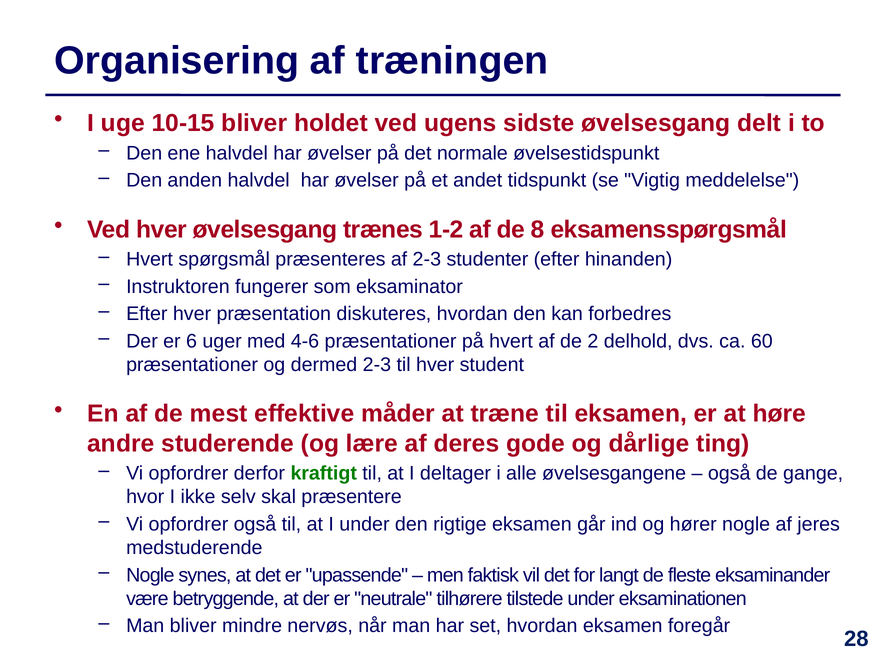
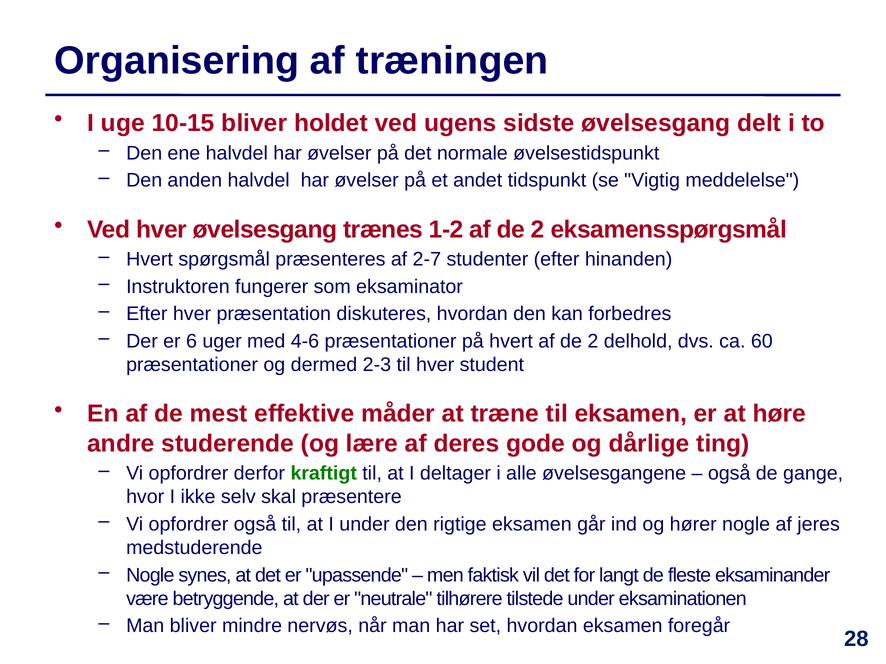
1-2 af de 8: 8 -> 2 (538, 230)
af 2-3: 2-3 -> 2-7 (427, 260)
